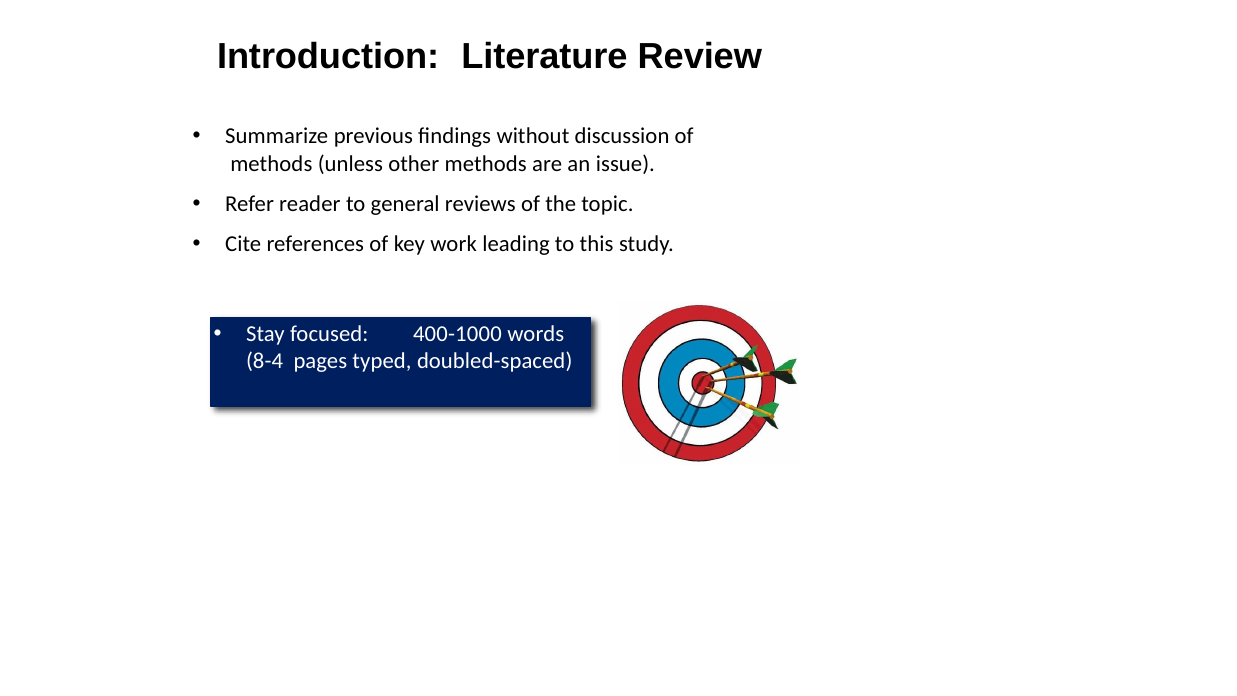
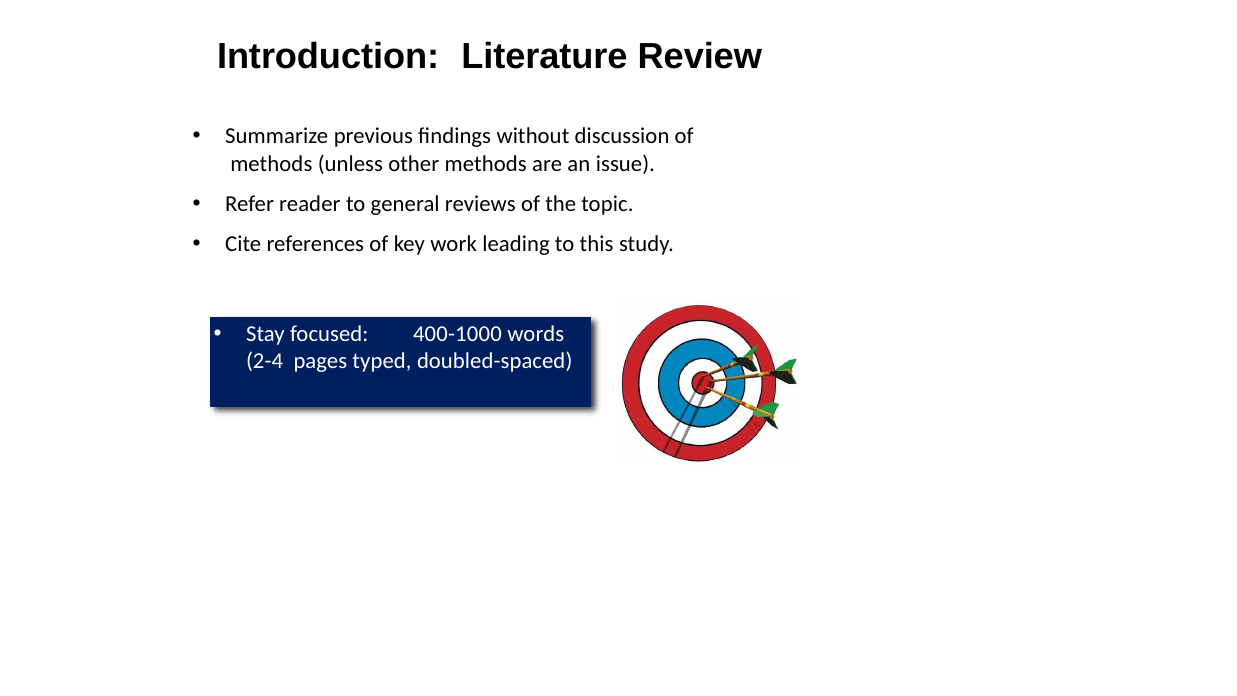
8-4: 8-4 -> 2-4 (265, 361)
